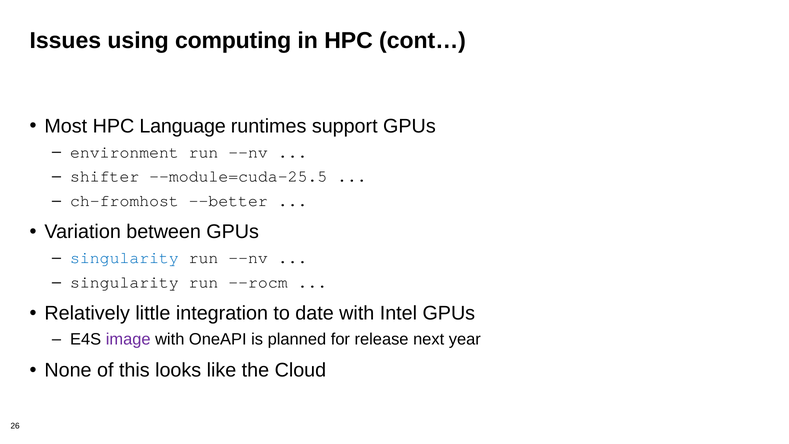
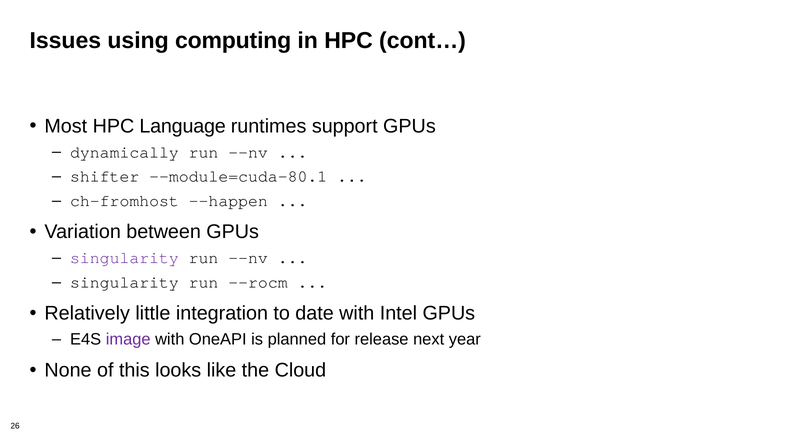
environment: environment -> dynamically (124, 152)
--module=cuda-25.5: --module=cuda-25.5 -> --module=cuda-80.1 (238, 176)
--better: --better -> --happen (228, 201)
singularity colour: blue -> purple (124, 258)
